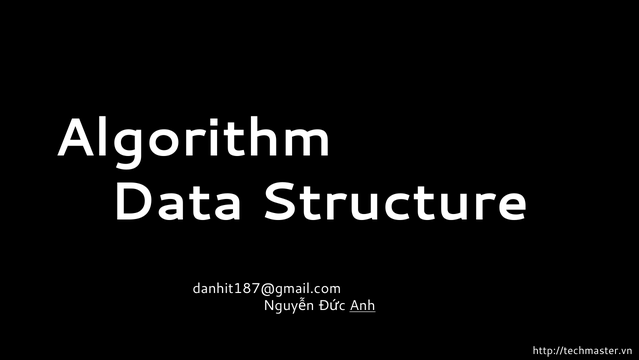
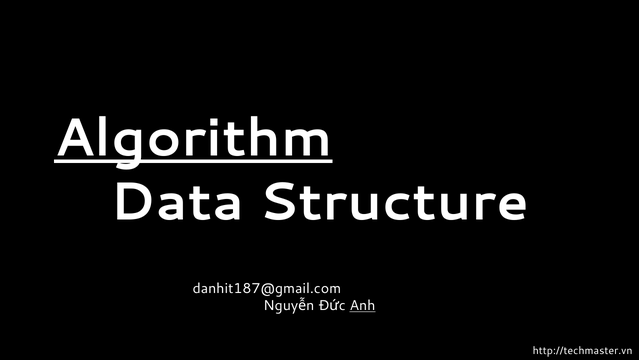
Algorithm underline: none -> present (193, 138)
